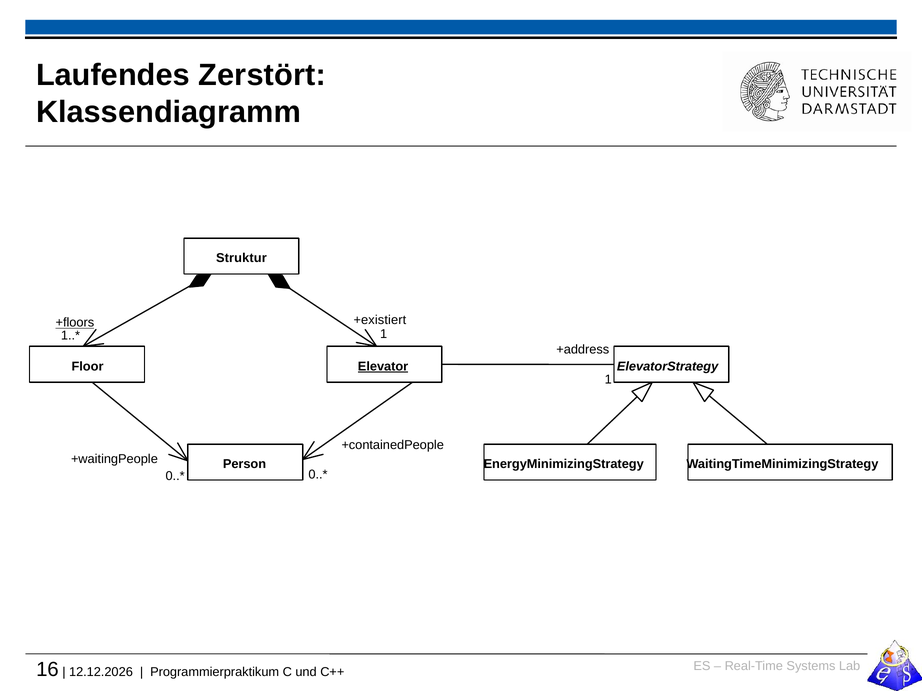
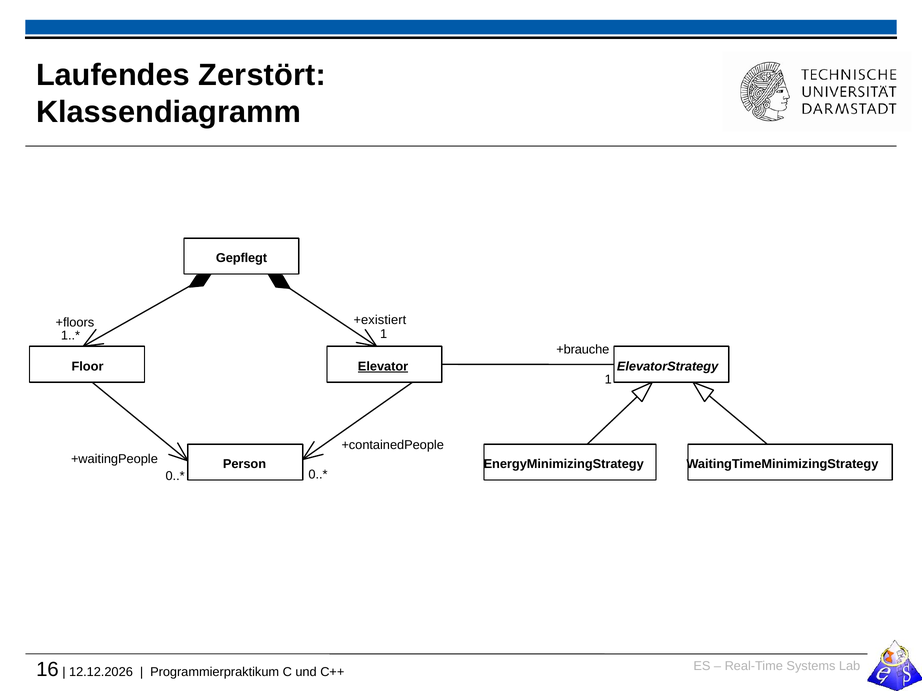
Struktur: Struktur -> Gepflegt (242, 258)
+floors underline: present -> none (75, 323)
+address: +address -> +brauche (583, 350)
